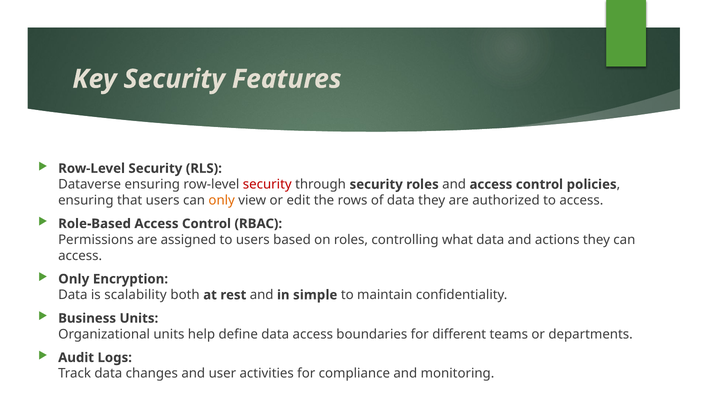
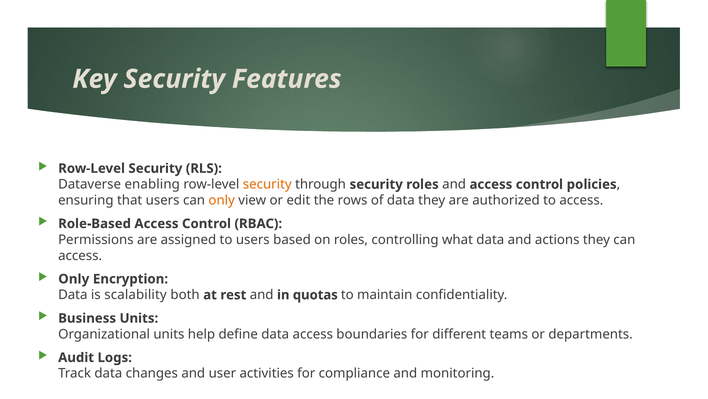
Dataverse ensuring: ensuring -> enabling (152, 184)
security colour: red -> orange (267, 184)
simple: simple -> quotas (315, 294)
